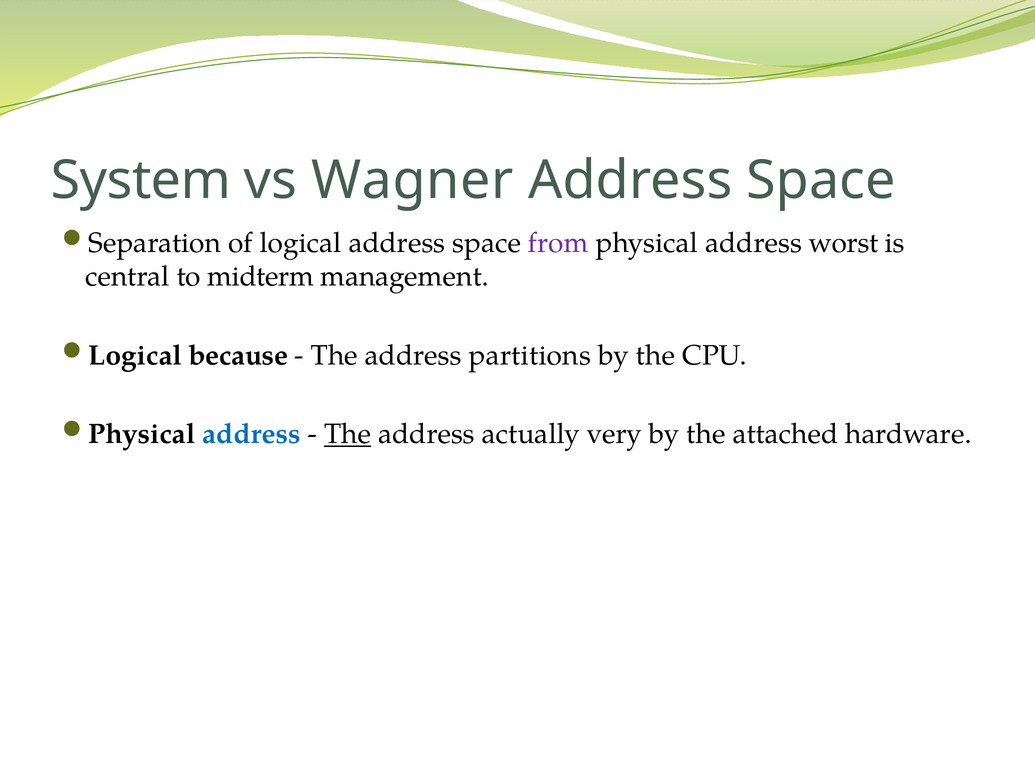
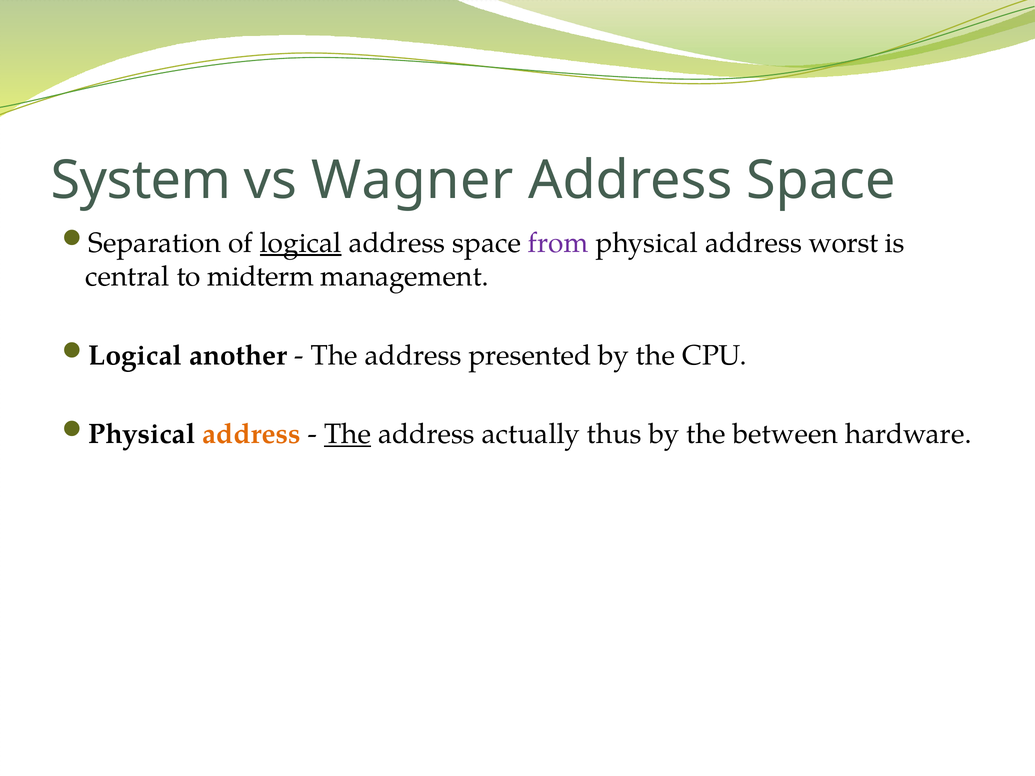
logical underline: none -> present (301, 243)
because: because -> another (238, 355)
partitions: partitions -> presented (530, 355)
address colour: blue -> orange (251, 434)
very: very -> thus (614, 434)
attached: attached -> between (785, 434)
